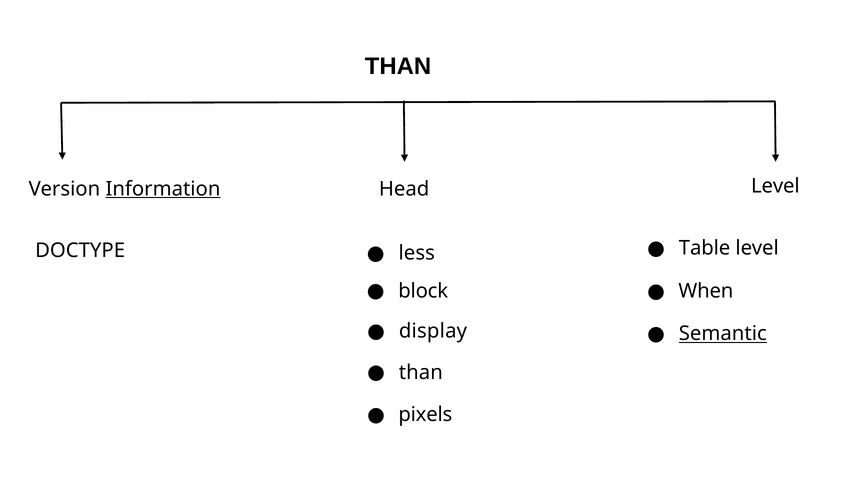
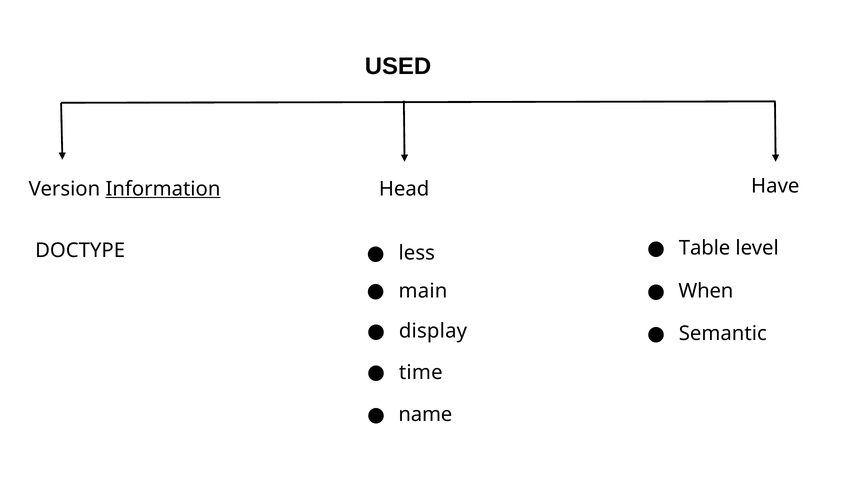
THAN: THAN -> USED (398, 66)
Head Level: Level -> Have (775, 186)
block: block -> main (423, 291)
Semantic underline: present -> none (723, 334)
than: than -> time (421, 372)
pixels: pixels -> name (425, 414)
